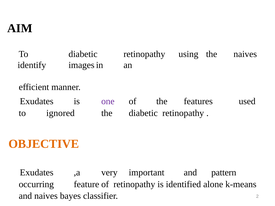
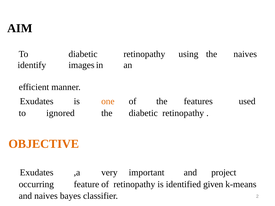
one colour: purple -> orange (108, 101)
pattern: pattern -> project (224, 173)
alone: alone -> given (213, 184)
